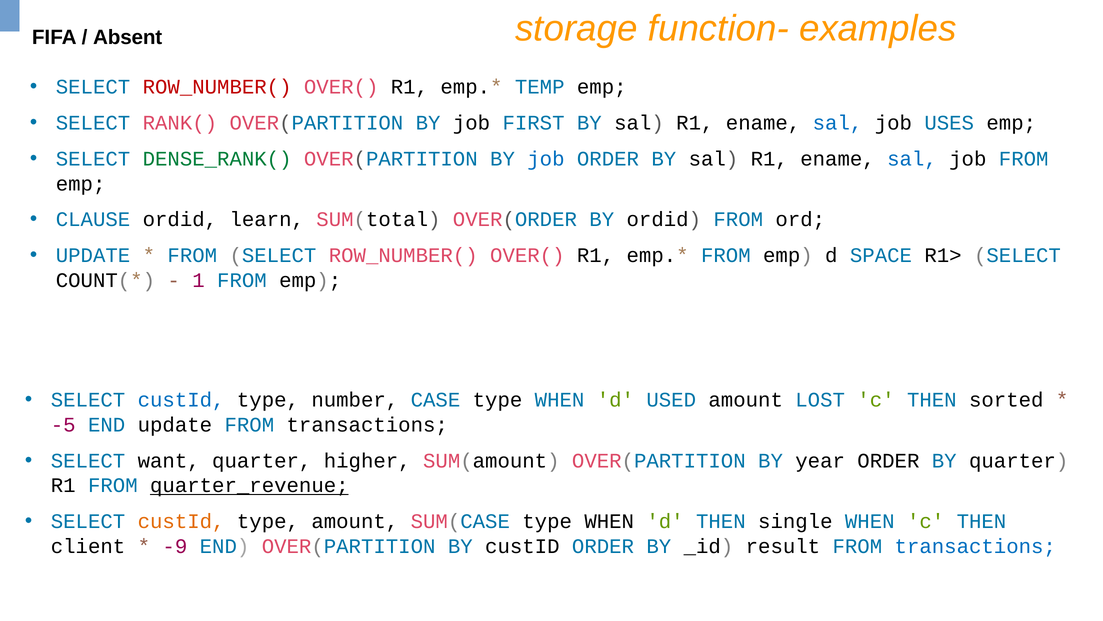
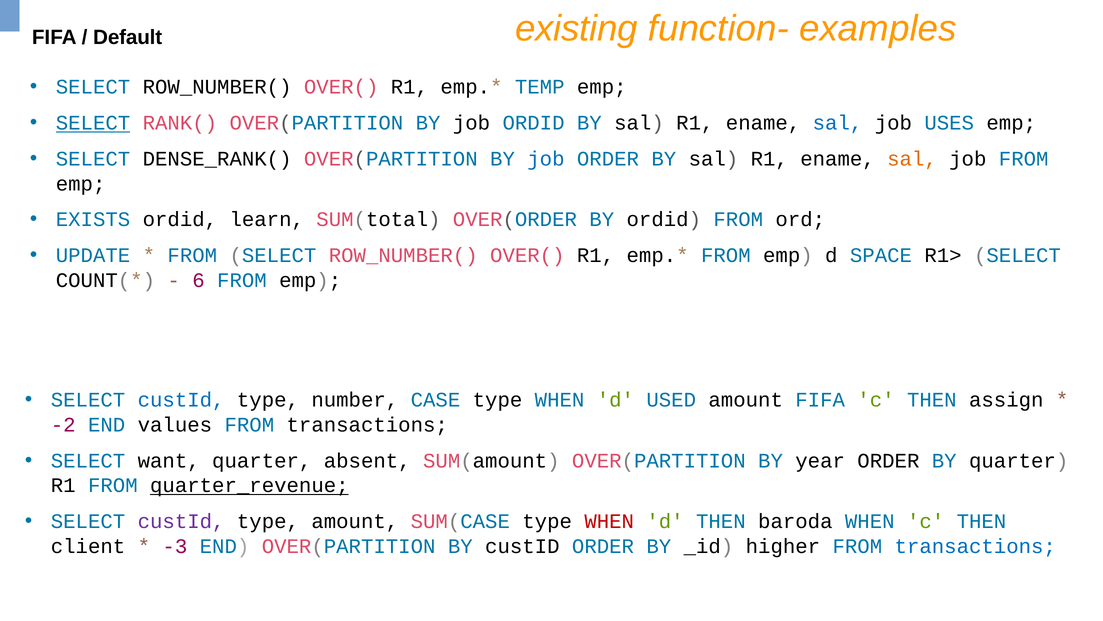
storage: storage -> existing (576, 29)
Absent: Absent -> Default (128, 37)
ROW_NUMBER( colour: red -> black (217, 87)
SELECT underline: none -> present (93, 123)
job FIRST: FIRST -> ORDID (534, 123)
DENSE_RANK( colour: green -> black (217, 159)
sal colour: blue -> orange (912, 159)
CLAUSE: CLAUSE -> EXISTS (93, 219)
1: 1 -> 6 (198, 280)
amount LOST: LOST -> FIFA (820, 400)
sorted: sorted -> assign (1006, 400)
-5: -5 -> -2 (63, 425)
END update: update -> values (175, 425)
higher: higher -> absent (367, 460)
custId colour: orange -> purple (181, 521)
WHEN colour: black -> red (609, 521)
single: single -> baroda (795, 521)
-9: -9 -> -3 (175, 546)
result: result -> higher (783, 546)
